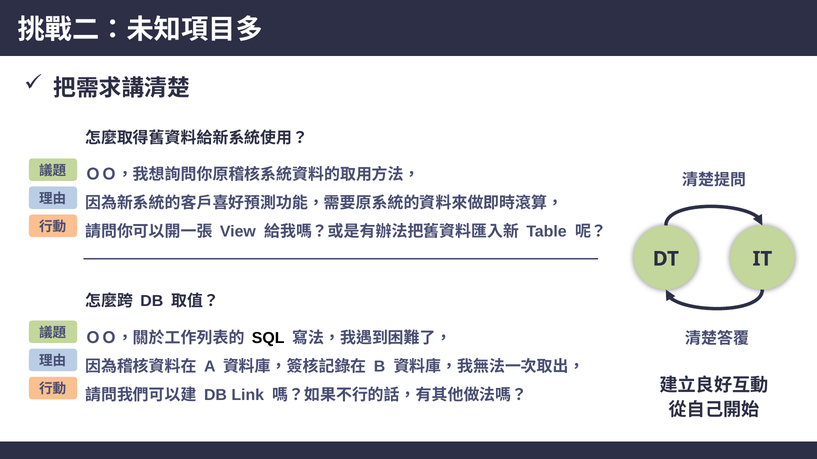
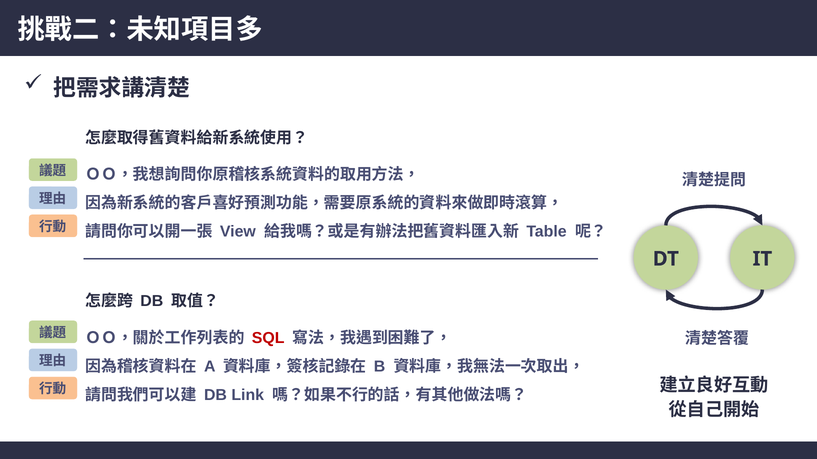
SQL colour: black -> red (268, 338)
